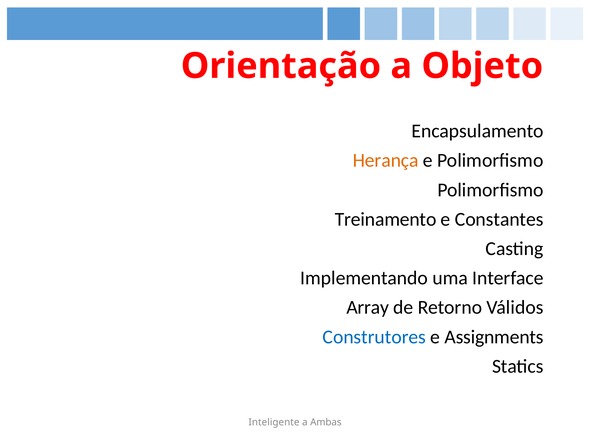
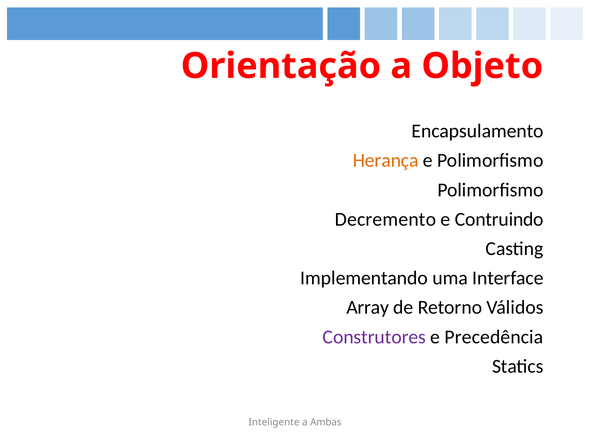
Treinamento: Treinamento -> Decremento (385, 220)
Constantes: Constantes -> Contruindo (499, 220)
Construtores colour: blue -> purple (374, 337)
Assignments: Assignments -> Precedência (494, 337)
